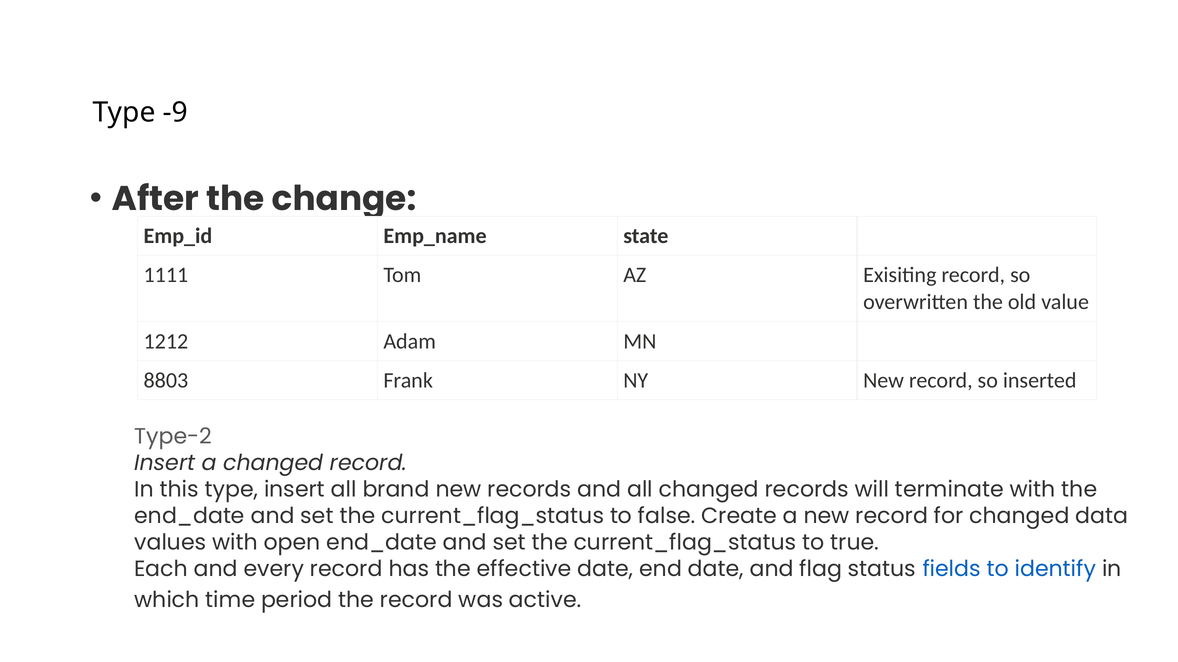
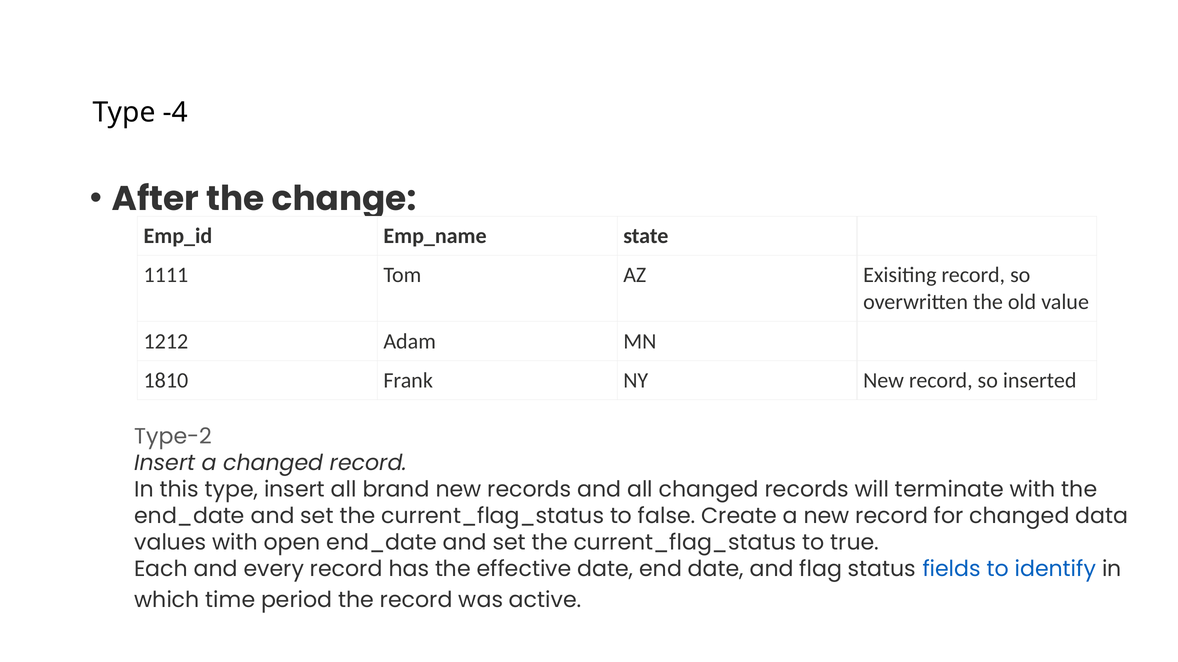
-9: -9 -> -4 (175, 113)
8803: 8803 -> 1810 (166, 381)
